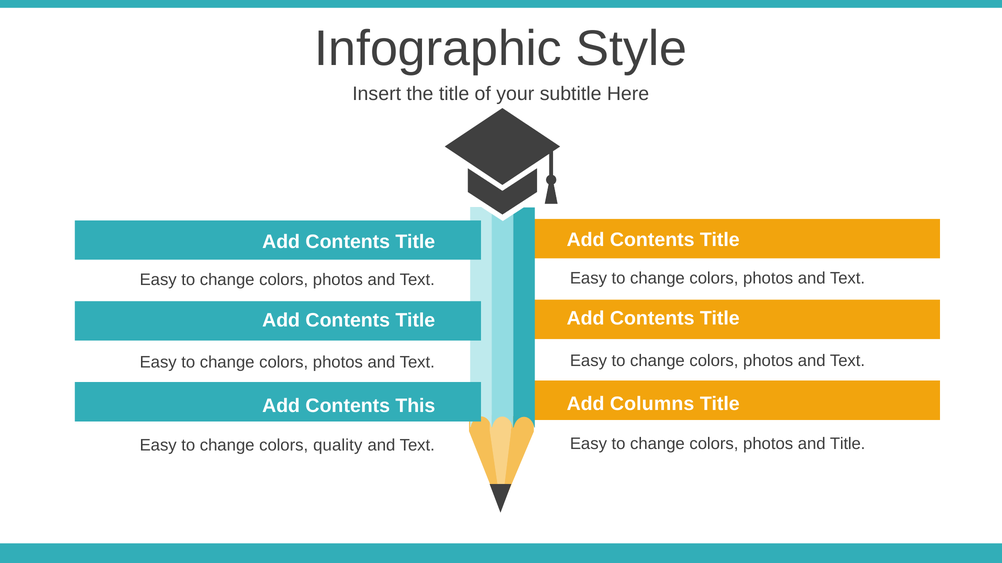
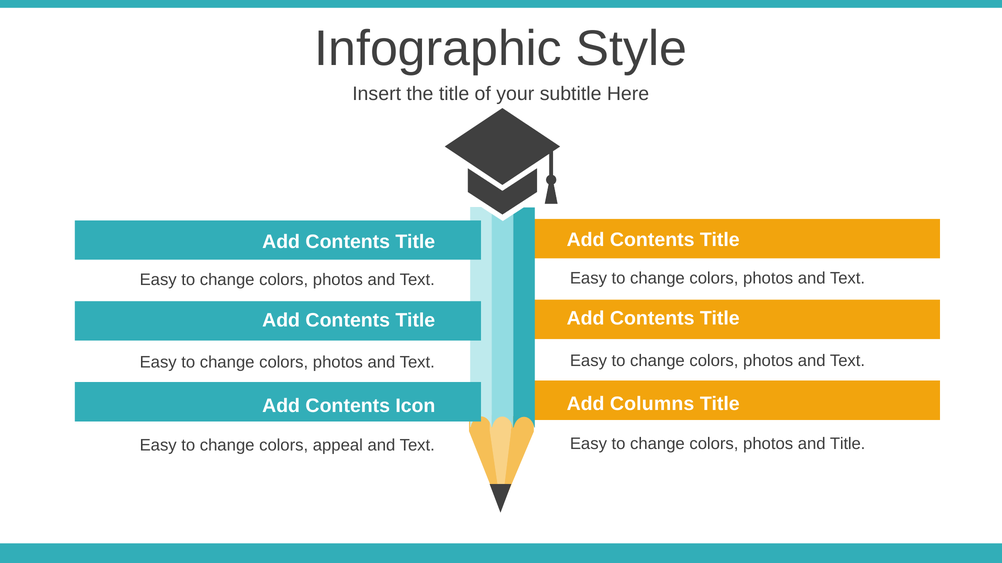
This: This -> Icon (415, 406)
quality: quality -> appeal (338, 446)
